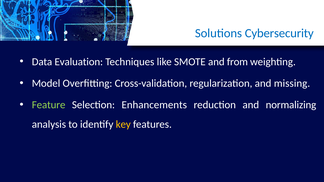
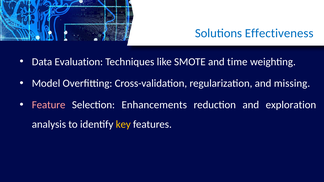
Cybersecurity: Cybersecurity -> Effectiveness (279, 33)
from: from -> time (237, 62)
Feature colour: light green -> pink (49, 105)
normalizing: normalizing -> exploration (291, 105)
